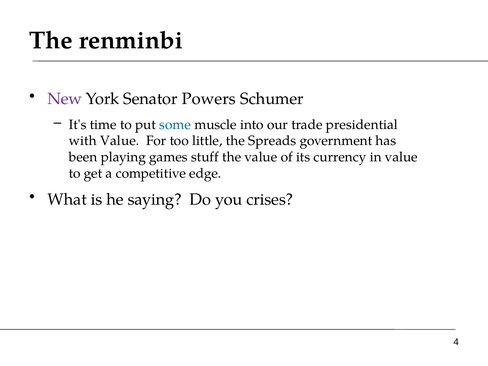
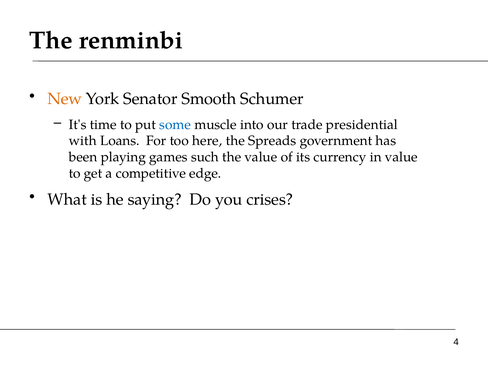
New colour: purple -> orange (65, 99)
Powers: Powers -> Smooth (209, 99)
with Value: Value -> Loans (120, 141)
little: little -> here (207, 141)
stuff: stuff -> such (205, 157)
